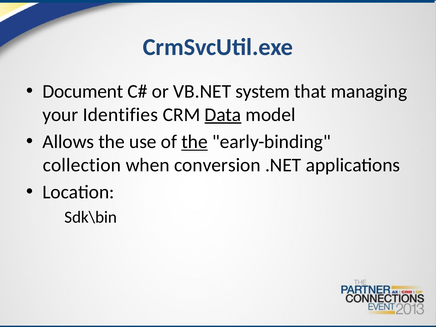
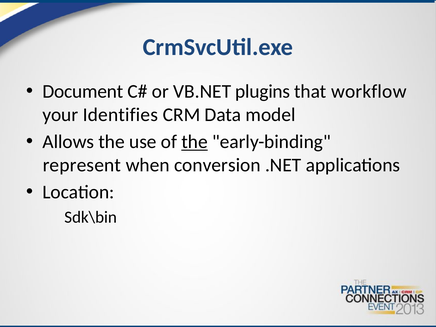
system: system -> plugins (263, 91)
managing: managing -> workflow (369, 91)
Data underline: present -> none (223, 115)
collection: collection -> represent (82, 165)
